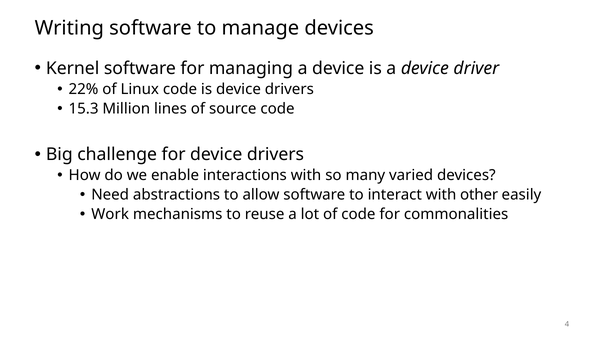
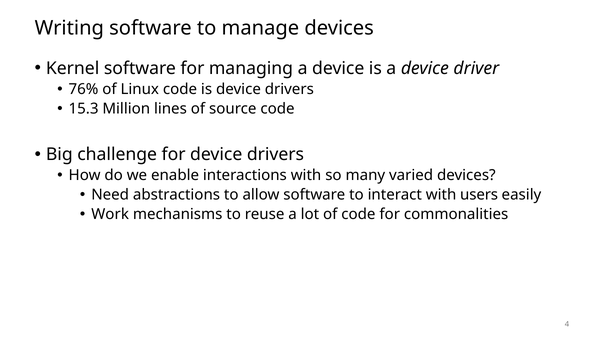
22%: 22% -> 76% (84, 89)
other: other -> users (479, 195)
